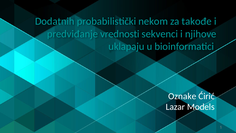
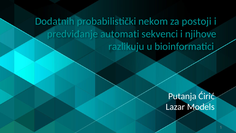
takođe: takođe -> postoji (197, 21)
vrednosti: vrednosti -> automati (120, 34)
uklapaju: uklapaju -> razlikuju (126, 46)
Oznake: Oznake -> Putanja (182, 96)
